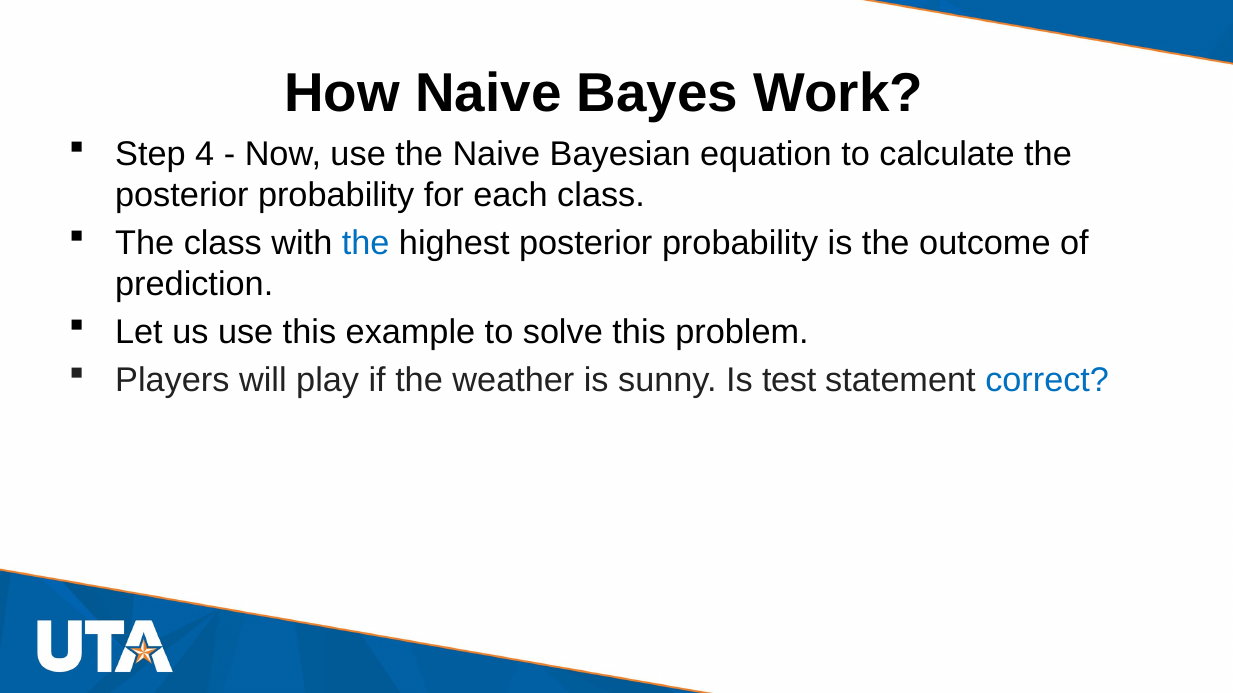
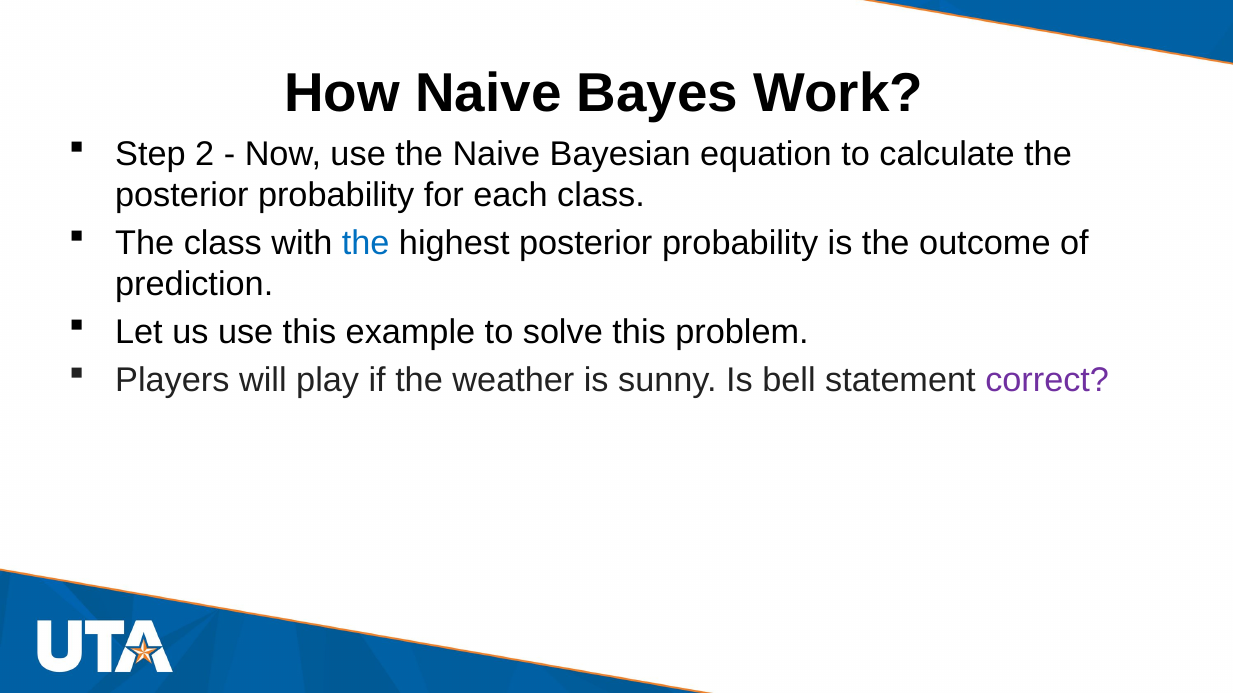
4: 4 -> 2 (205, 154)
test: test -> bell (789, 380)
correct colour: blue -> purple (1047, 380)
